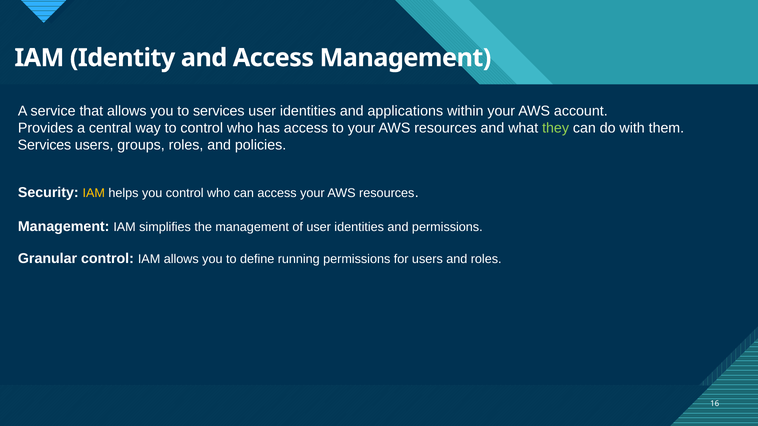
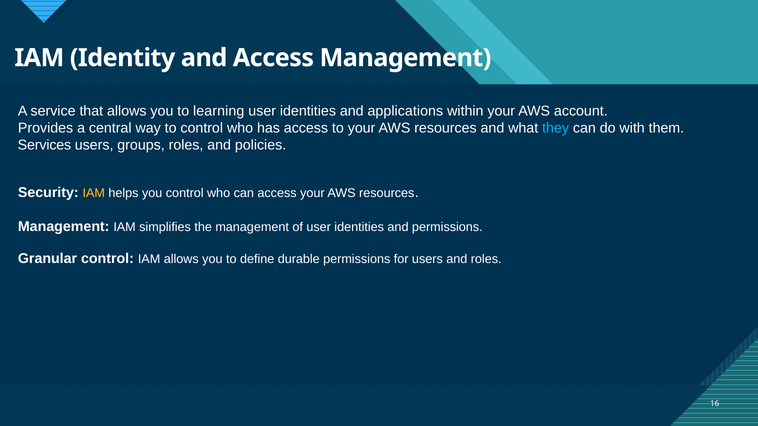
to services: services -> learning (219, 111)
they colour: light green -> light blue (556, 128)
running: running -> durable (299, 259)
